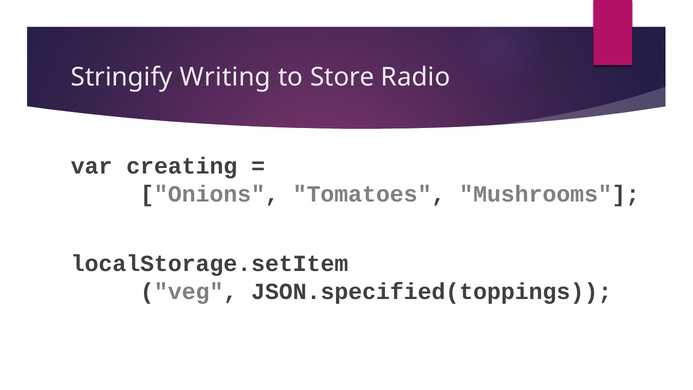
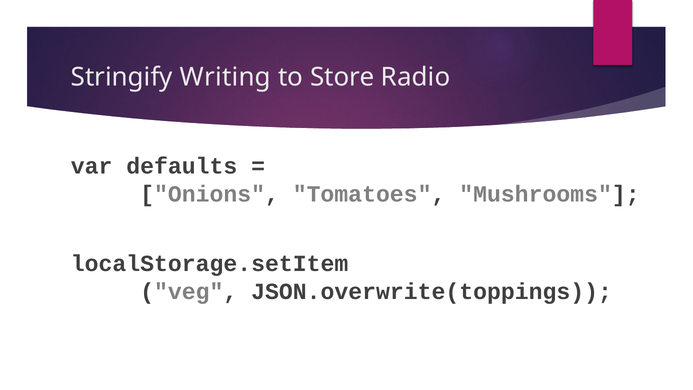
creating: creating -> defaults (182, 166)
JSON.specified(toppings: JSON.specified(toppings -> JSON.overwrite(toppings (432, 291)
